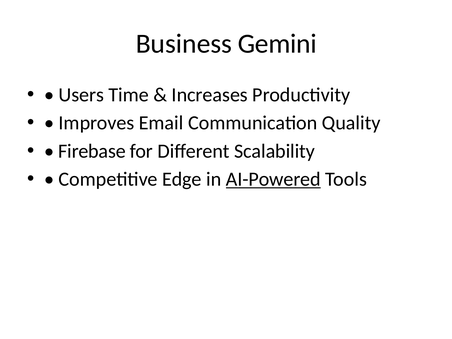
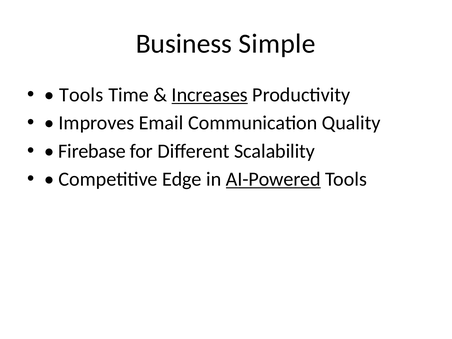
Gemini: Gemini -> Simple (277, 44)
Users: Users -> Tools (81, 95)
Increases underline: none -> present (210, 95)
